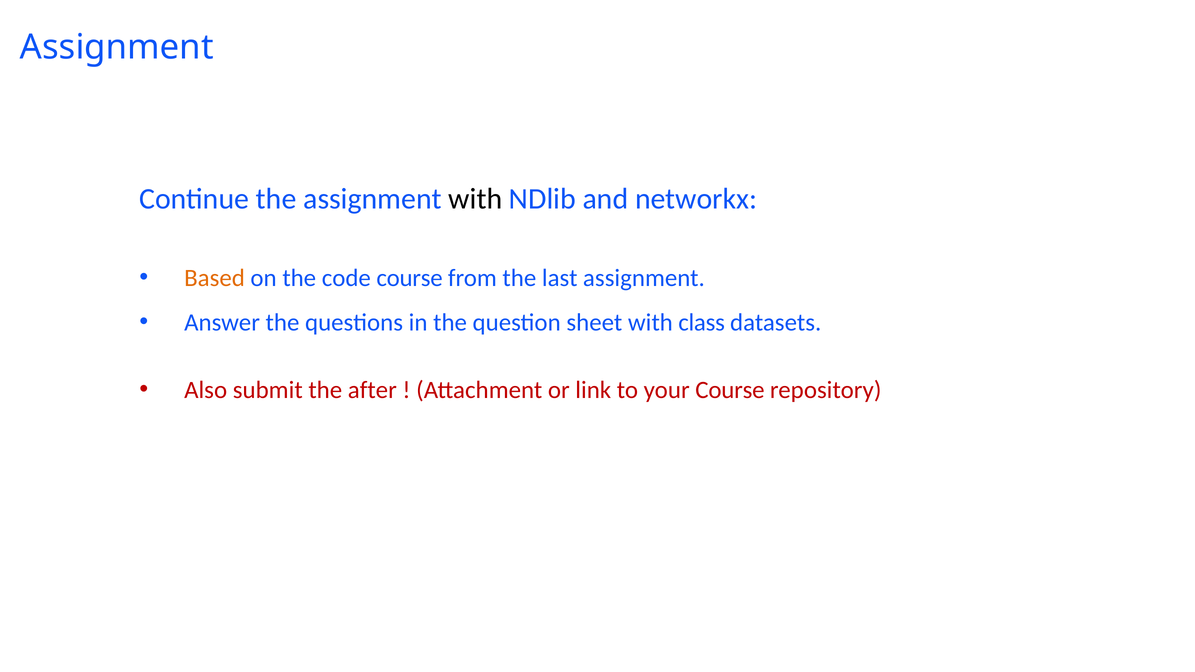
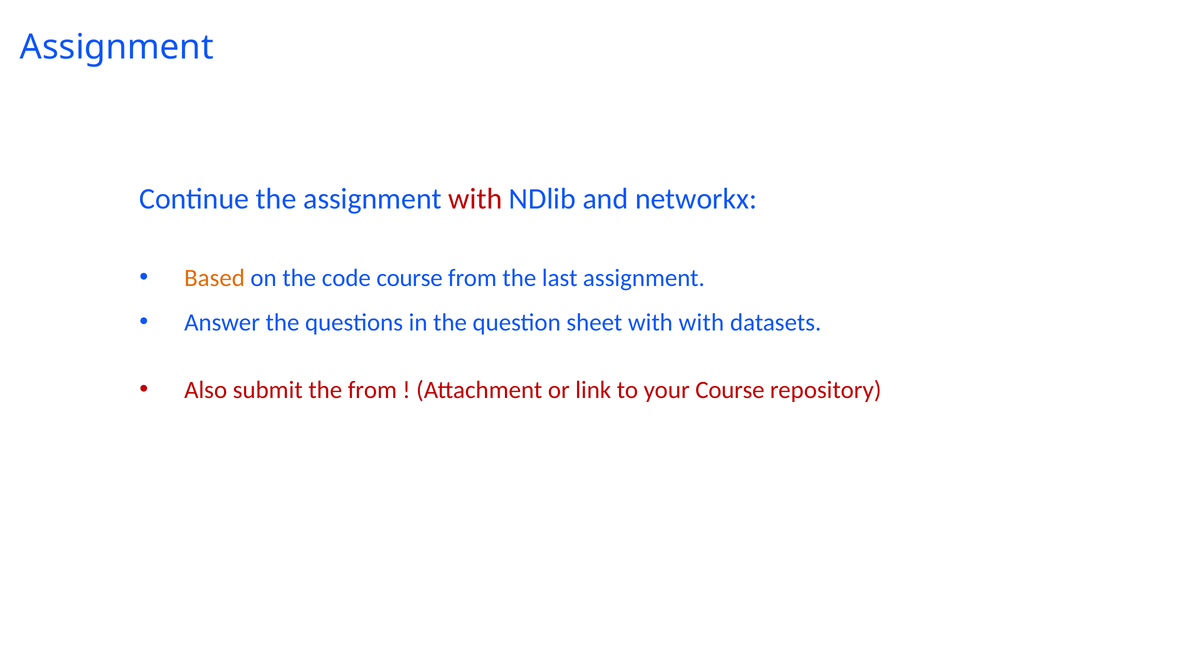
with colour: black -> red (475, 199)
with class: class -> with (701, 323)
the after: after -> from (372, 390)
